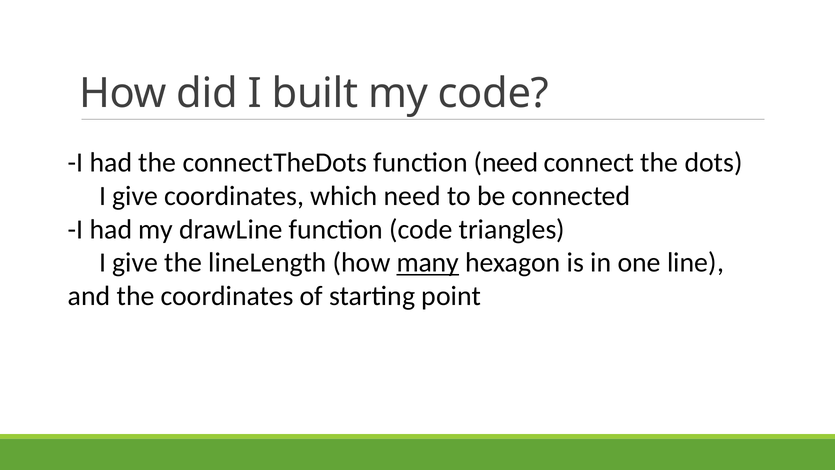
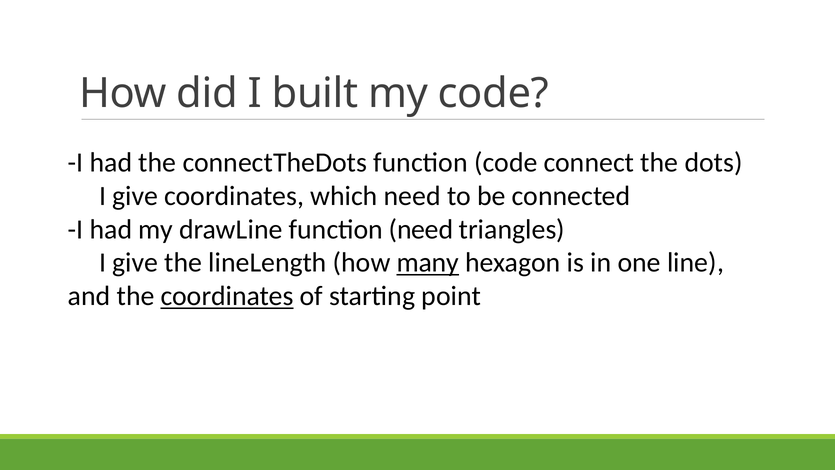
function need: need -> code (506, 162)
function code: code -> need (421, 229)
coordinates underline: none -> present (227, 296)
